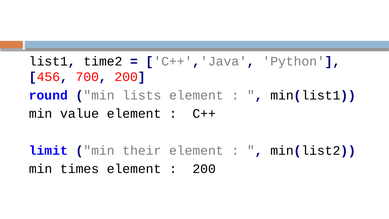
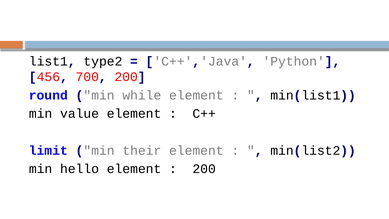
time2: time2 -> type2 (103, 61)
lists: lists -> while (142, 95)
times: times -> hello (80, 169)
